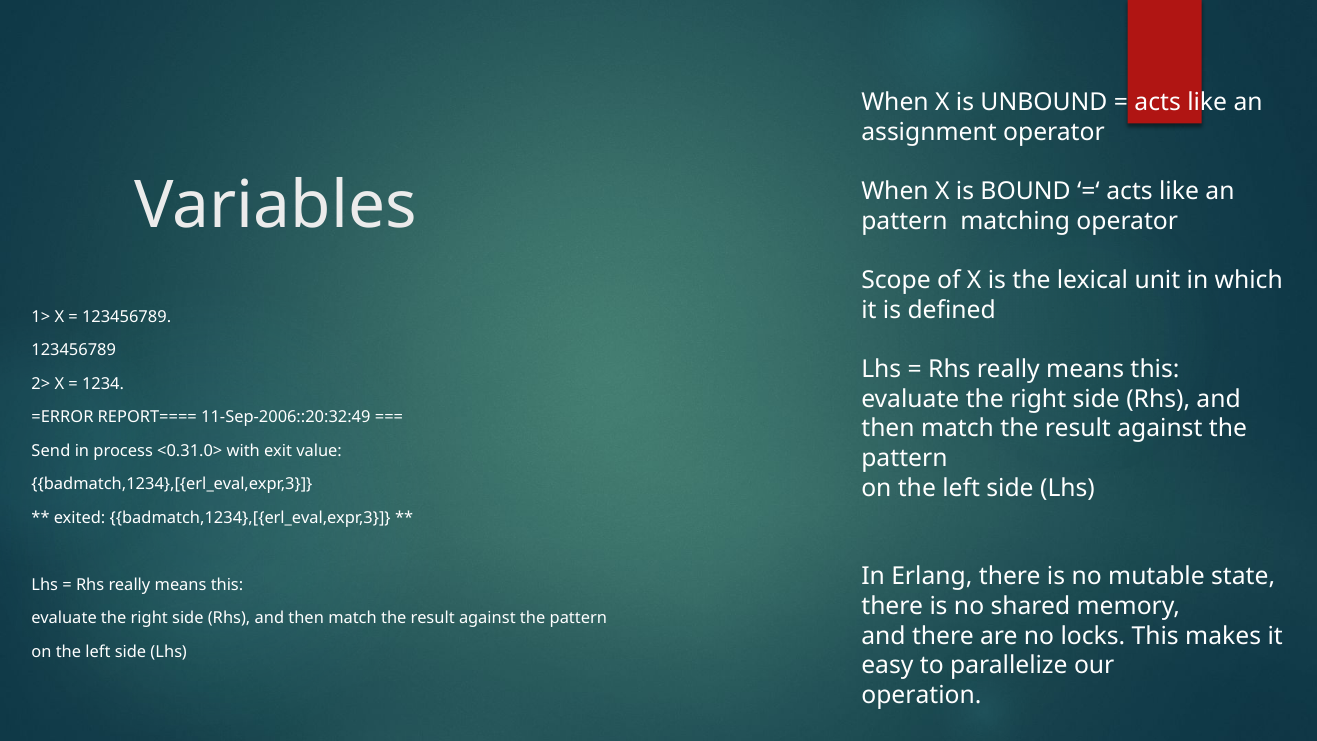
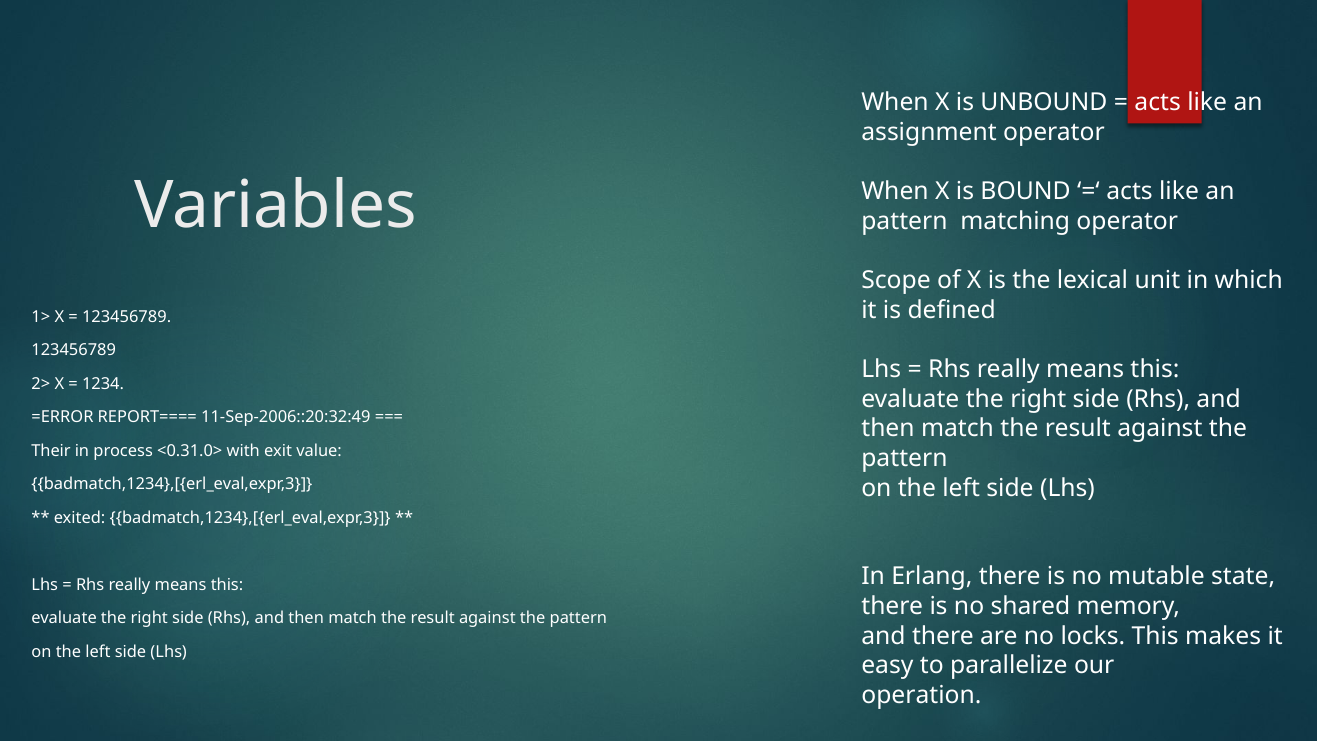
Send: Send -> Their (51, 451)
